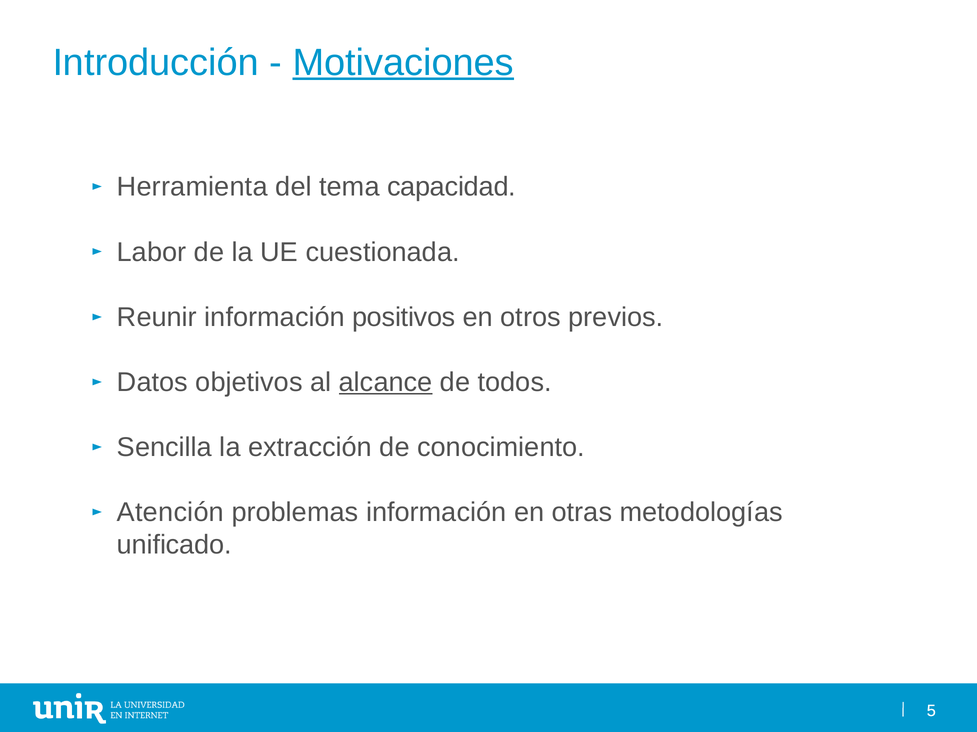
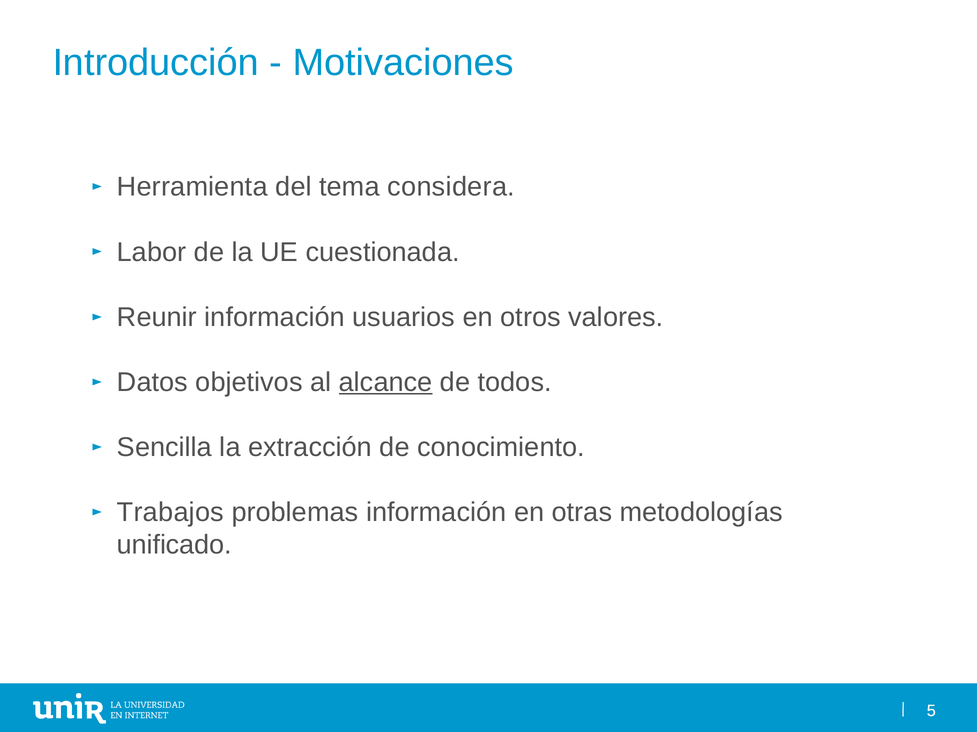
Motivaciones underline: present -> none (403, 63)
capacidad: capacidad -> considera (451, 187)
positivos: positivos -> usuarios (404, 317)
previos: previos -> valores (616, 317)
Atención: Atención -> Trabajos (170, 513)
